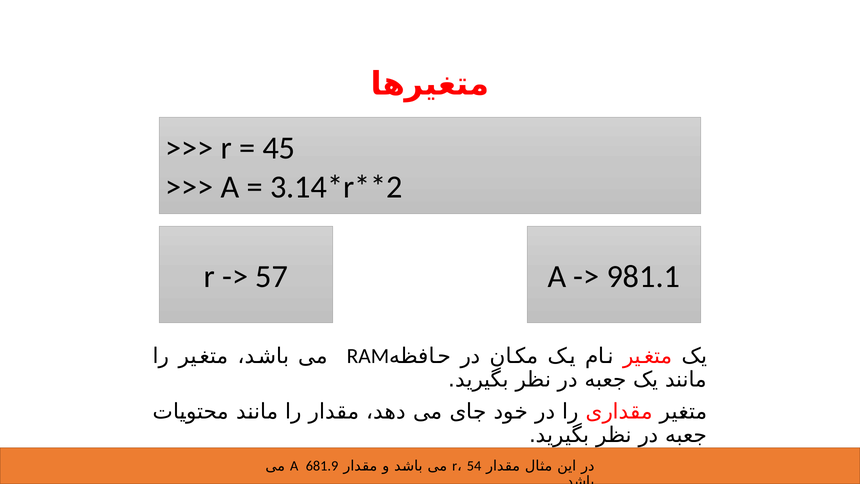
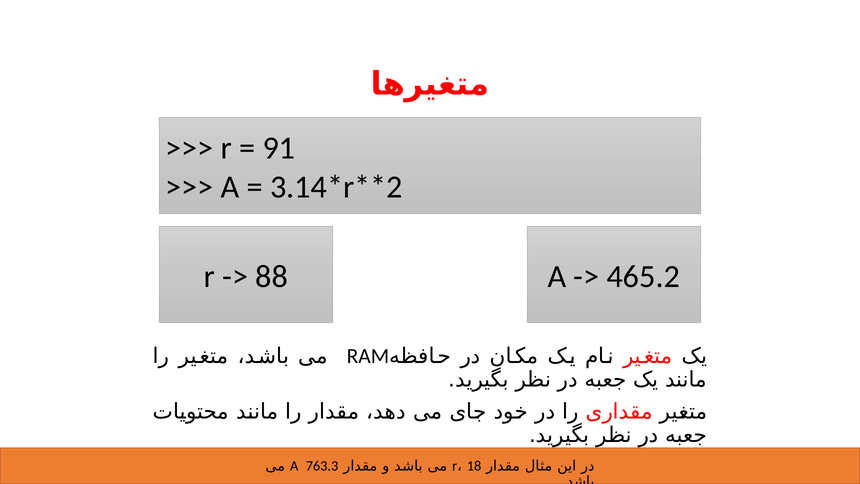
45: 45 -> 91 (279, 148)
57: 57 -> 88 (272, 277)
981.1: 981.1 -> 465.2 (643, 277)
54: 54 -> 18 (474, 466)
681.9: 681.9 -> 763.3 (322, 466)
